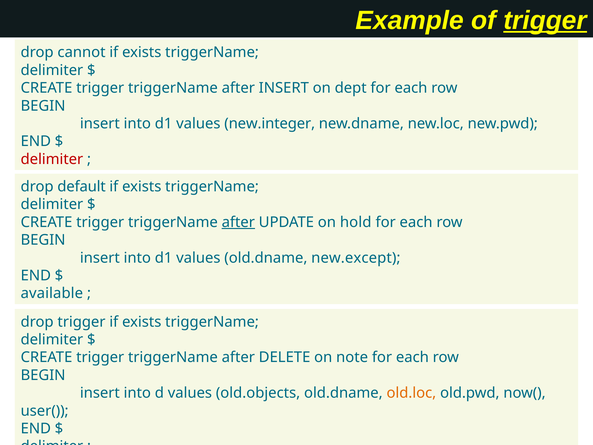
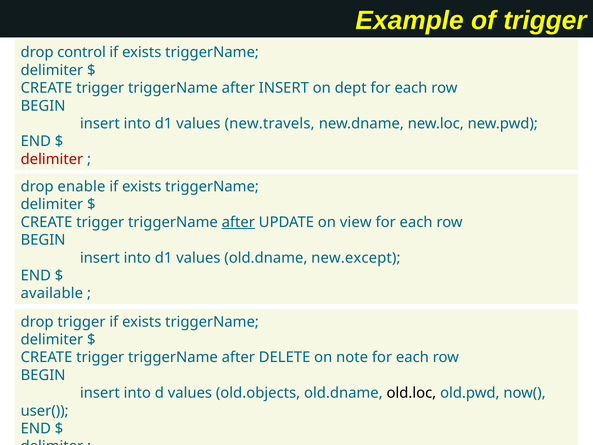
trigger underline: present -> none (545, 21)
cannot: cannot -> control (82, 52)
new.integer: new.integer -> new.travels (270, 124)
default: default -> enable (81, 187)
hold: hold -> view (356, 222)
old.loc colour: orange -> black (411, 393)
